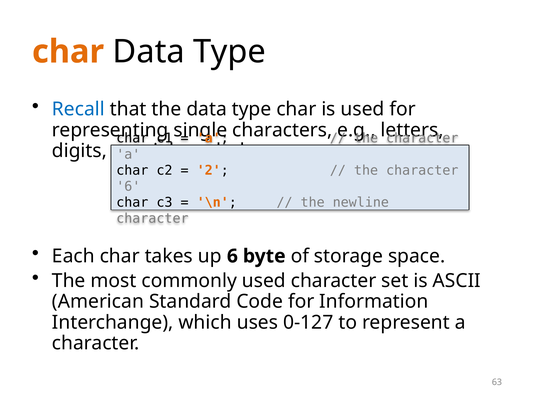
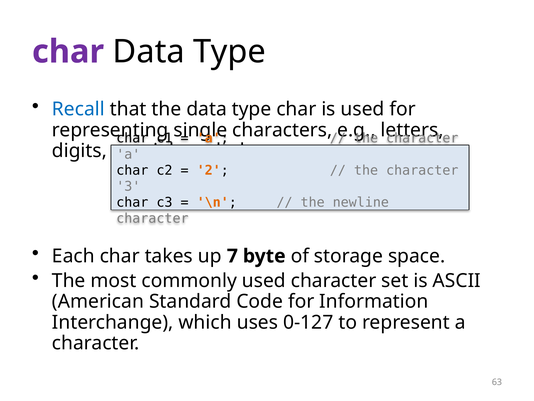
char colour: orange -> purple (68, 52)
6: 6 -> 3 (128, 186)
up 6: 6 -> 7 (232, 256)
